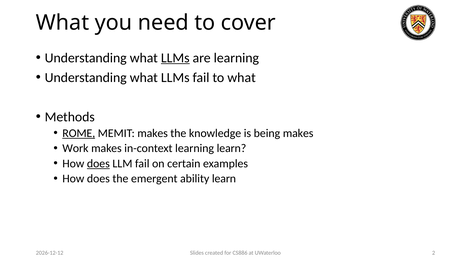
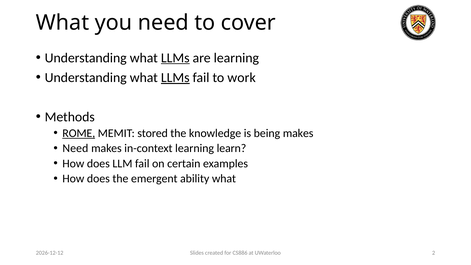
LLMs underline: none -> present (175, 78)
to what: what -> work (242, 78)
MEMIT makes: makes -> stored (153, 133)
Work: Work -> Need (75, 148)
does underline: present -> none (98, 163)
ability learn: learn -> what (224, 179)
